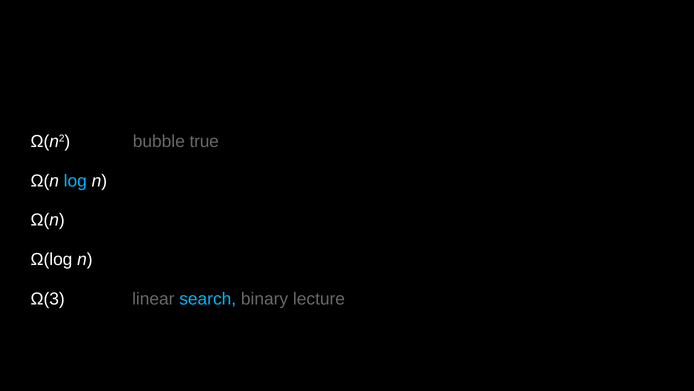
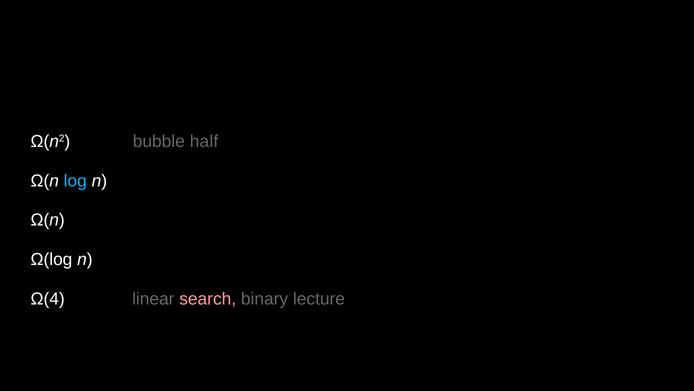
true: true -> half (204, 141)
Ω(3: Ω(3 -> Ω(4 (48, 299)
search colour: light blue -> pink (208, 299)
